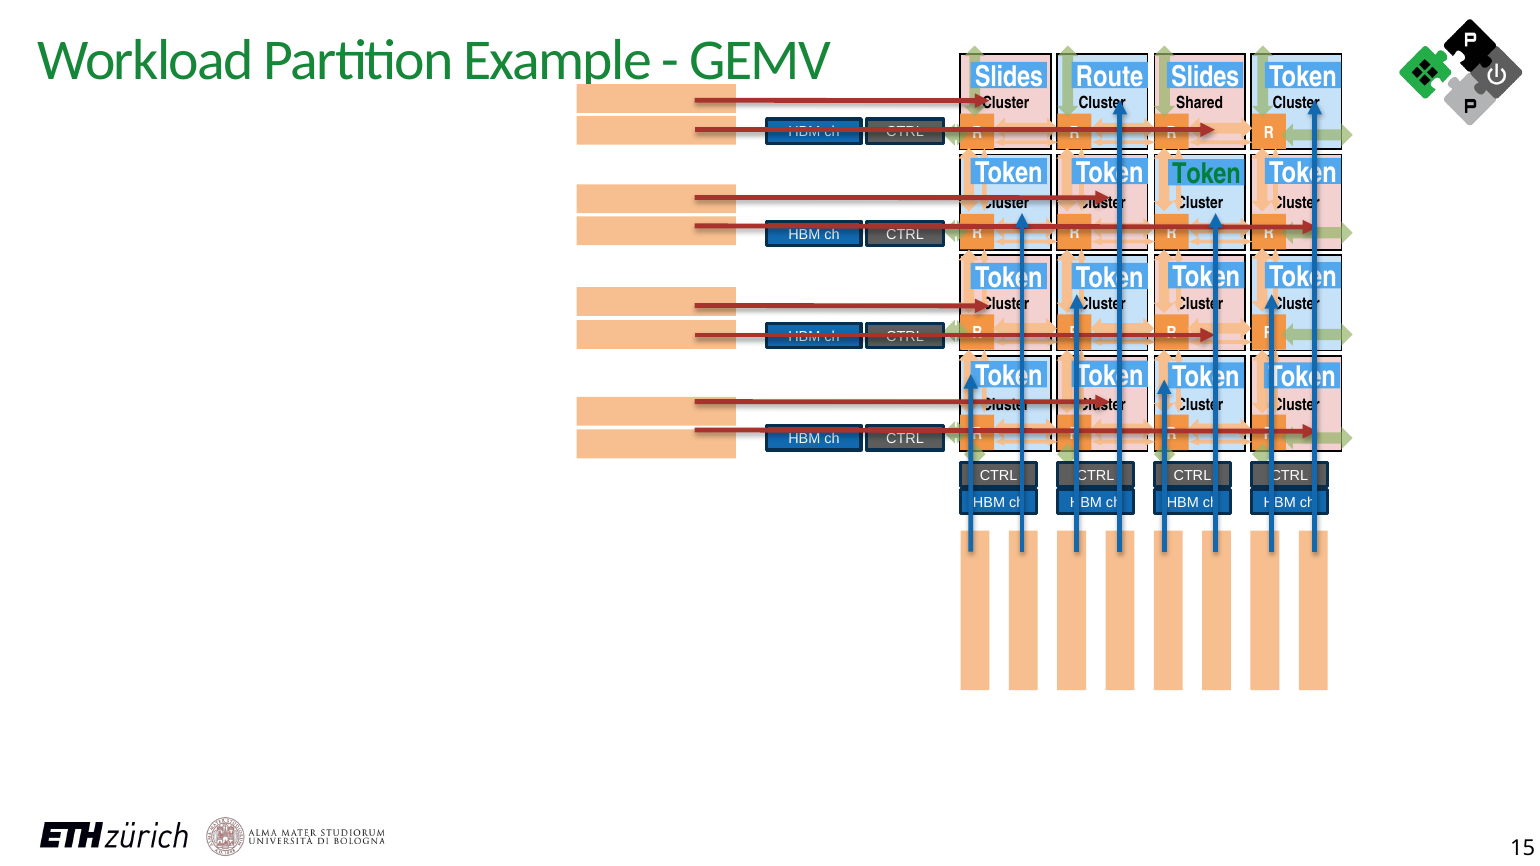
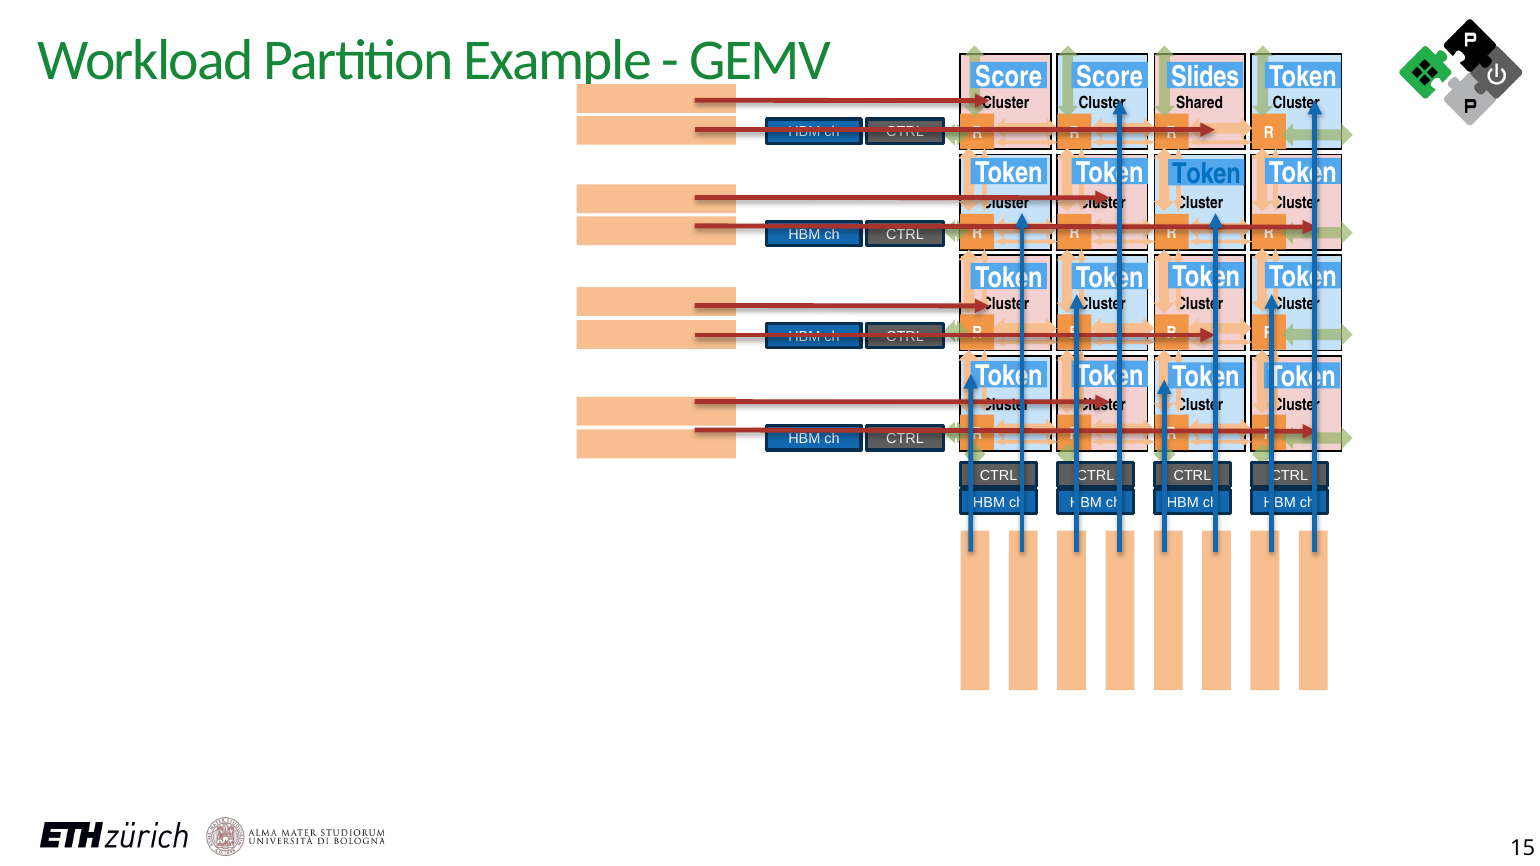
Slides: Slides -> Score (1009, 77)
Route: Route -> Score (1110, 77)
Token colour: green -> blue (1206, 174)
